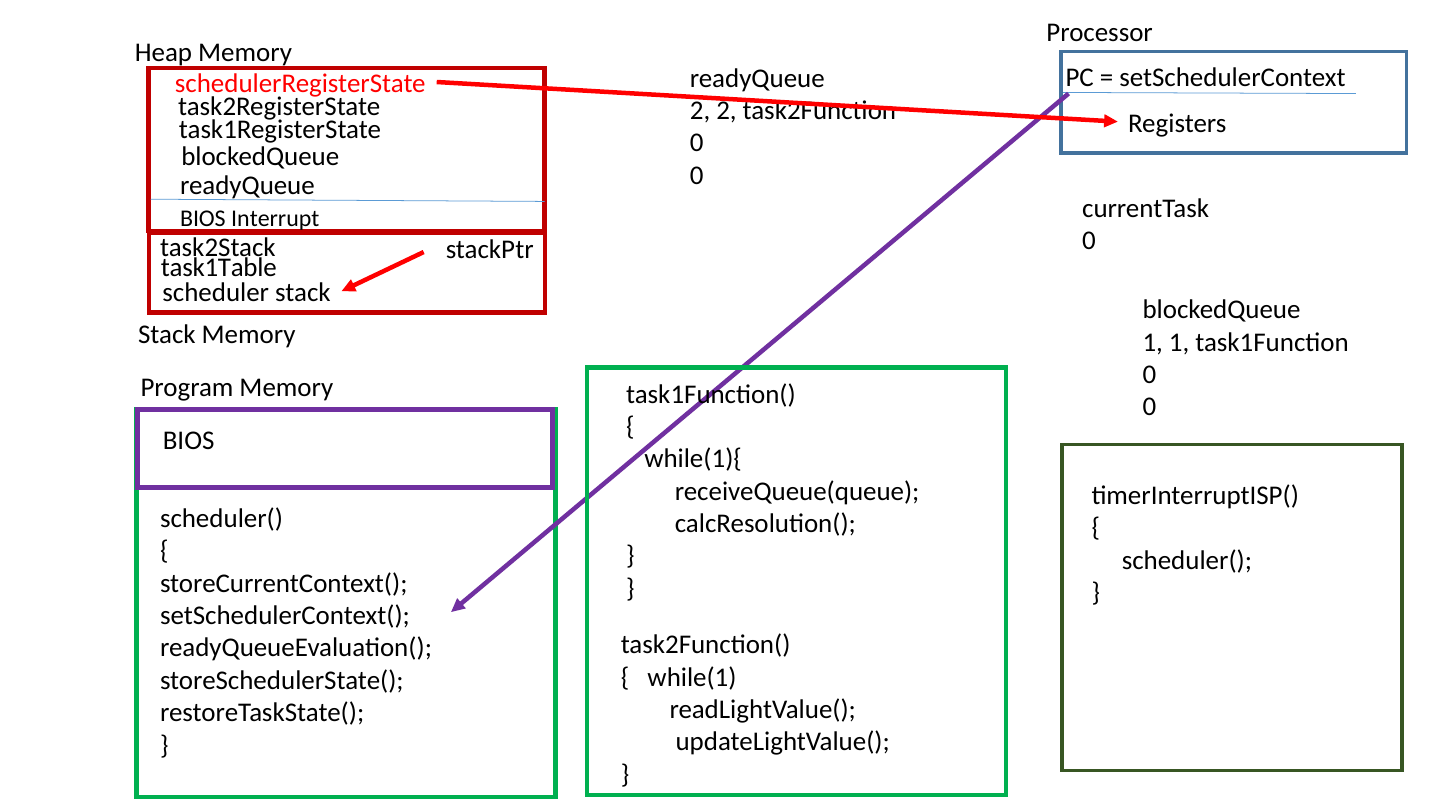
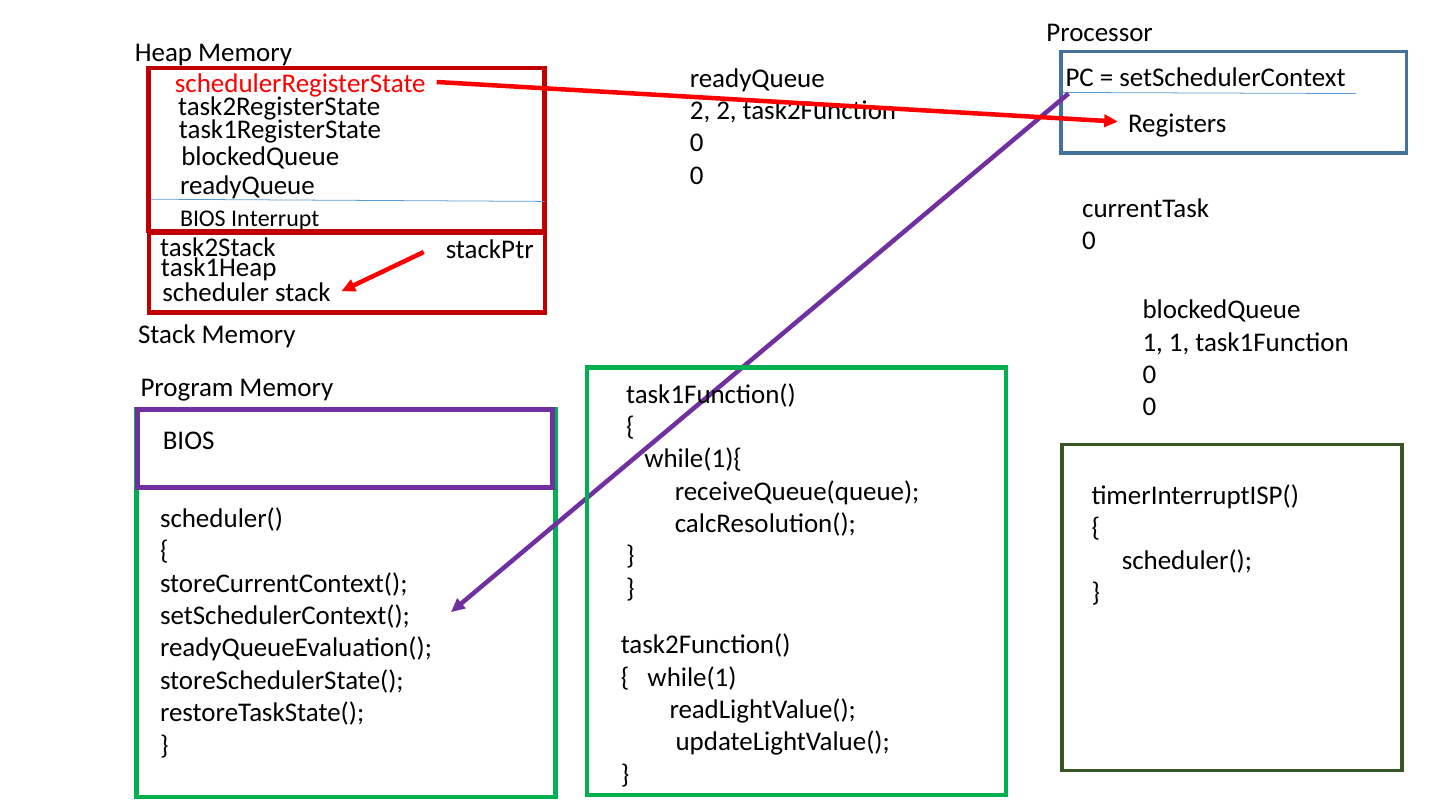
task1Table: task1Table -> task1Heap (219, 268)
